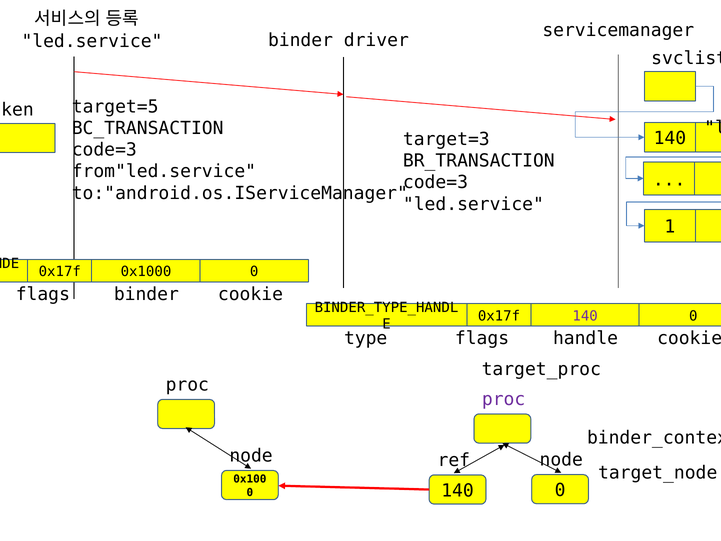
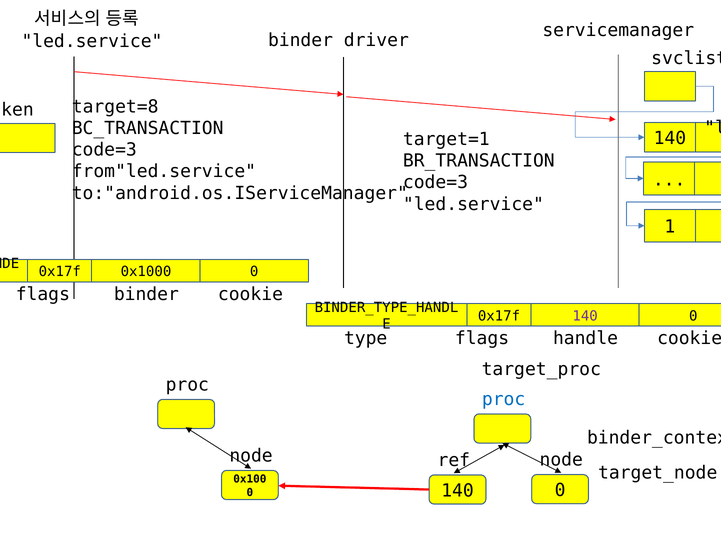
target=5: target=5 -> target=8 (115, 107)
target=3: target=3 -> target=1 (446, 139)
proc colour: purple -> blue (504, 399)
